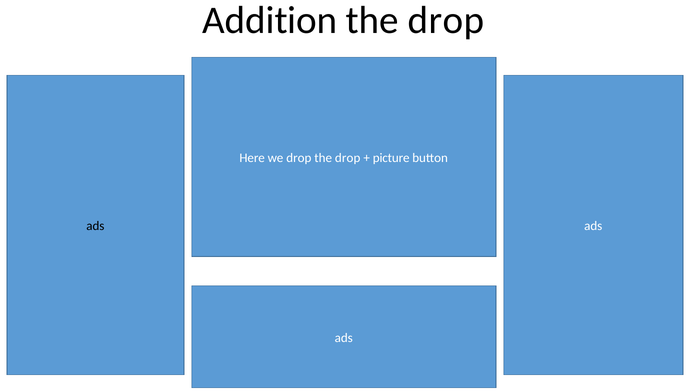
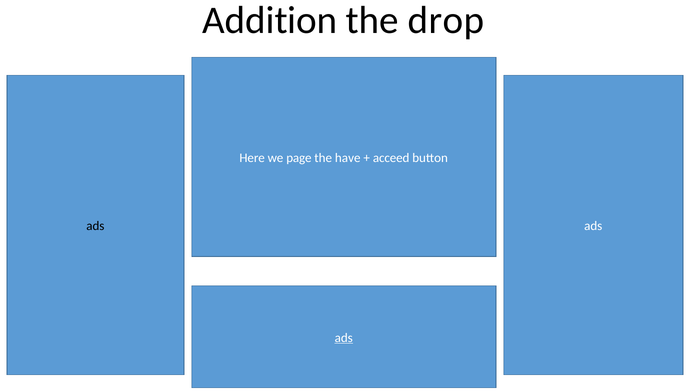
we drop: drop -> page (299, 158)
drop: drop -> have (348, 158)
picture: picture -> acceed (391, 158)
ads underline: none -> present (344, 338)
